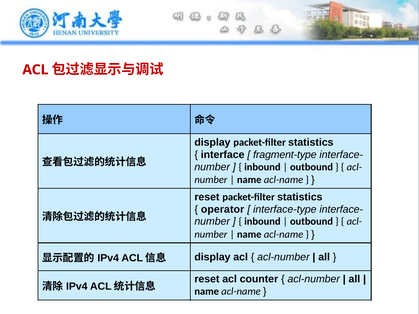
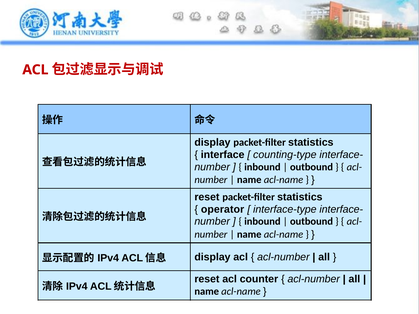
fragment-type: fragment-type -> counting-type (285, 155)
